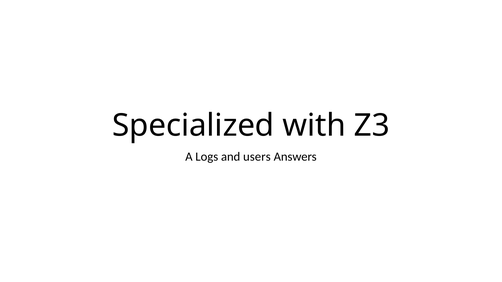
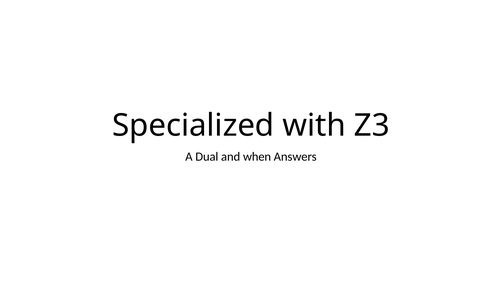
Logs: Logs -> Dual (207, 157)
users: users -> when (257, 157)
